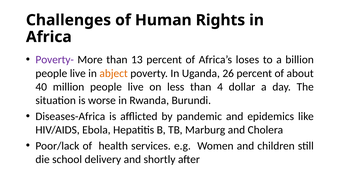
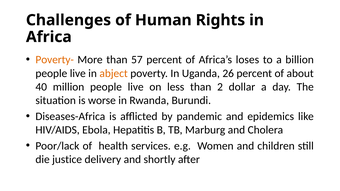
Poverty- colour: purple -> orange (55, 60)
13: 13 -> 57 (137, 60)
4: 4 -> 2 (220, 87)
school: school -> justice (67, 160)
